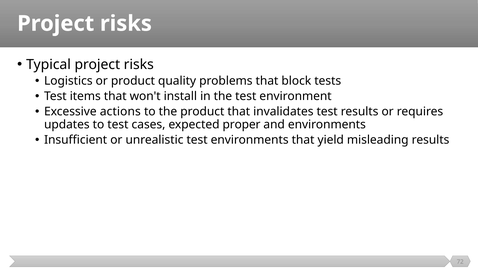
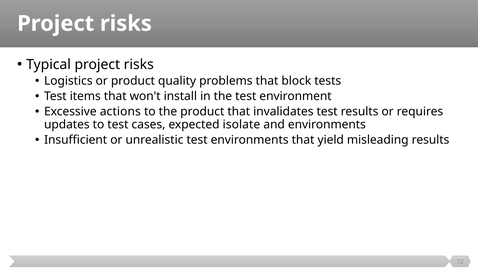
proper: proper -> isolate (241, 125)
